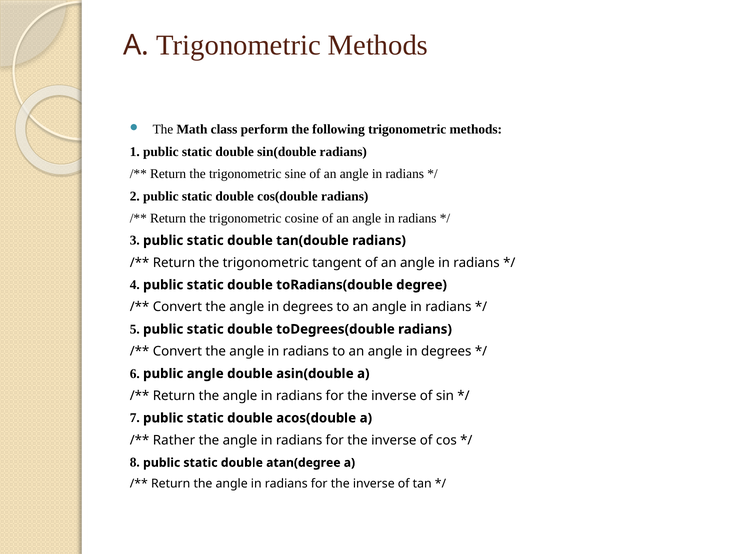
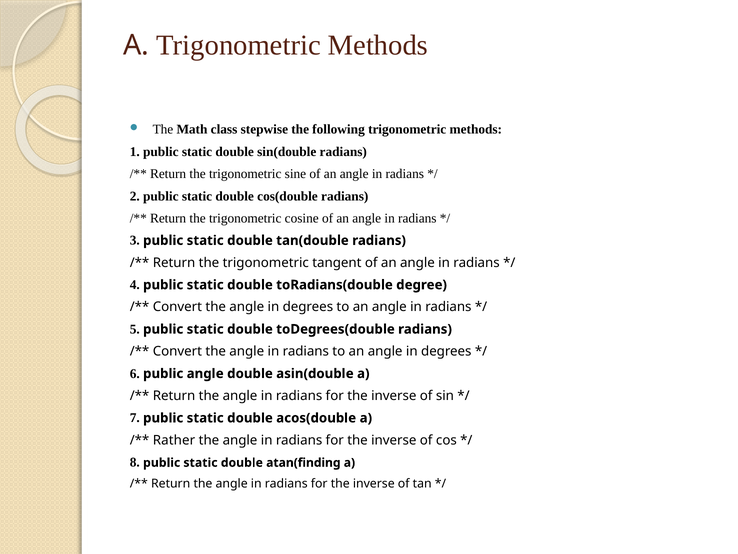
perform: perform -> stepwise (264, 129)
atan(degree: atan(degree -> atan(finding (303, 462)
